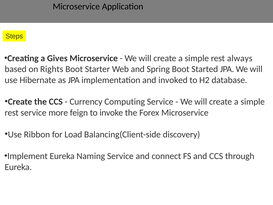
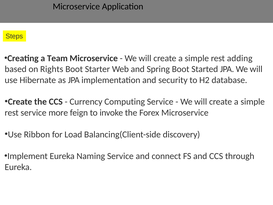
Gives: Gives -> Team (57, 58)
always: always -> adding (240, 58)
invoked: invoked -> security (173, 80)
